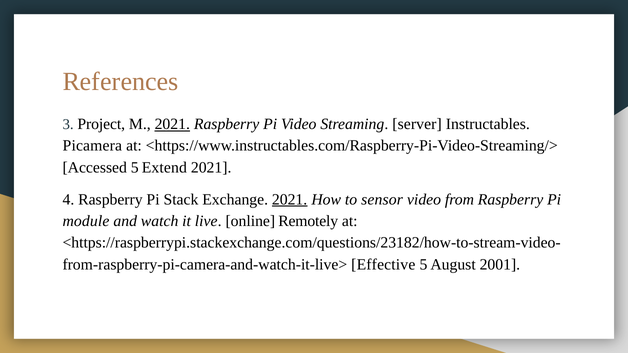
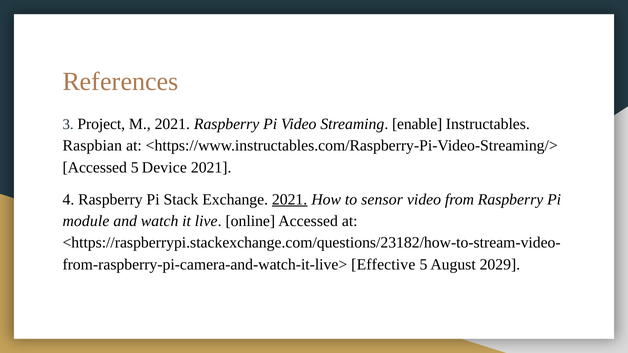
2021 underline: present -> none (172, 124)
server: server -> enable (417, 124)
Picamera: Picamera -> Raspbian (92, 146)
Extend: Extend -> Device (164, 167)
online Remotely: Remotely -> Accessed (308, 221)
2001: 2001 -> 2029 (500, 265)
